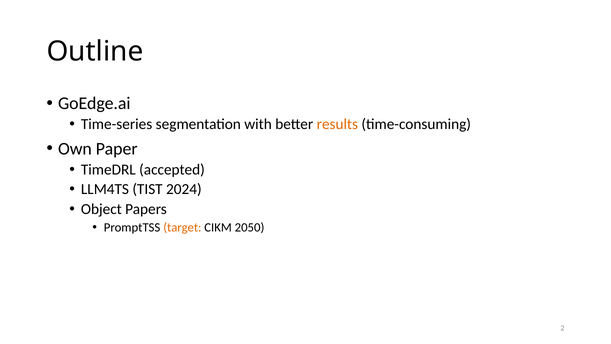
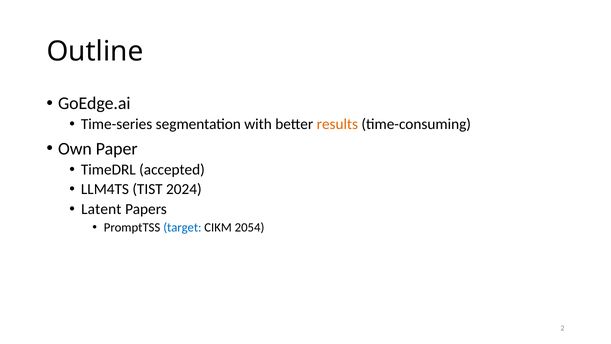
Object: Object -> Latent (101, 209)
target colour: orange -> blue (182, 227)
2050: 2050 -> 2054 (250, 227)
